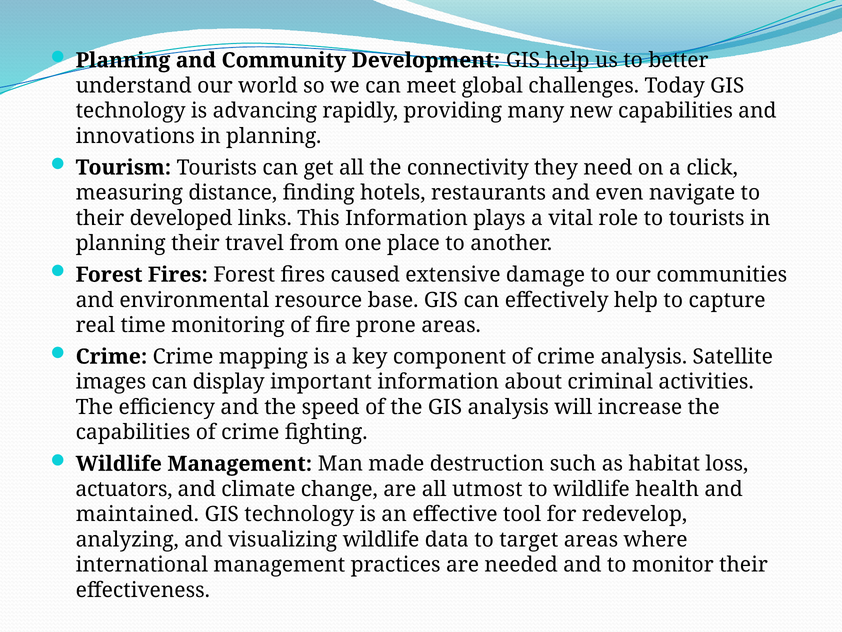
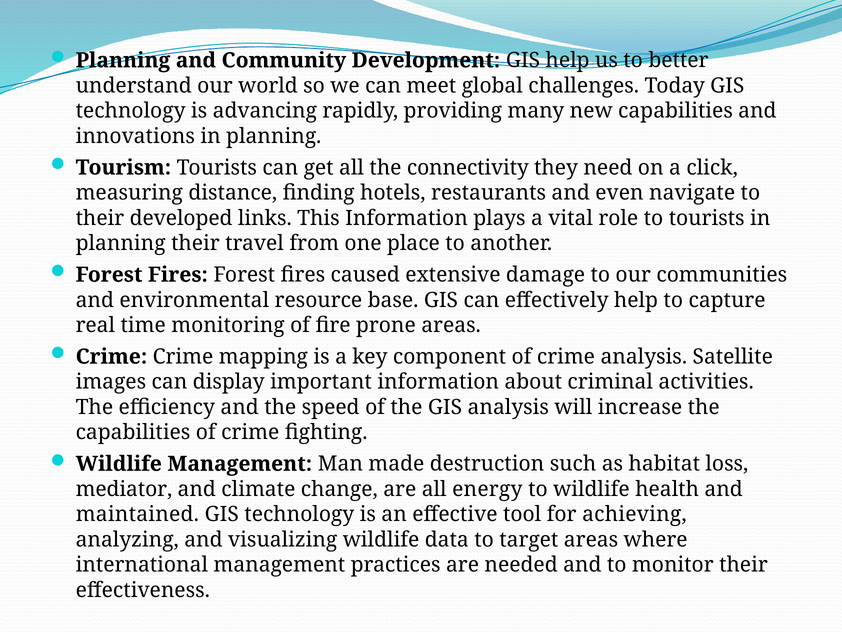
actuators: actuators -> mediator (124, 489)
utmost: utmost -> energy (487, 489)
redevelop: redevelop -> achieving (634, 514)
